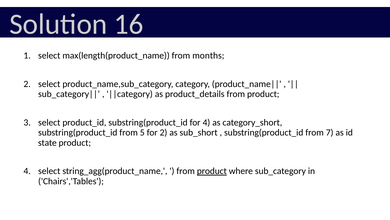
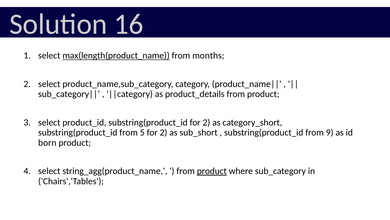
max(length(product_name underline: none -> present (116, 55)
substring(product_id for 4: 4 -> 2 (206, 122)
7: 7 -> 9 (330, 132)
state: state -> born (47, 142)
